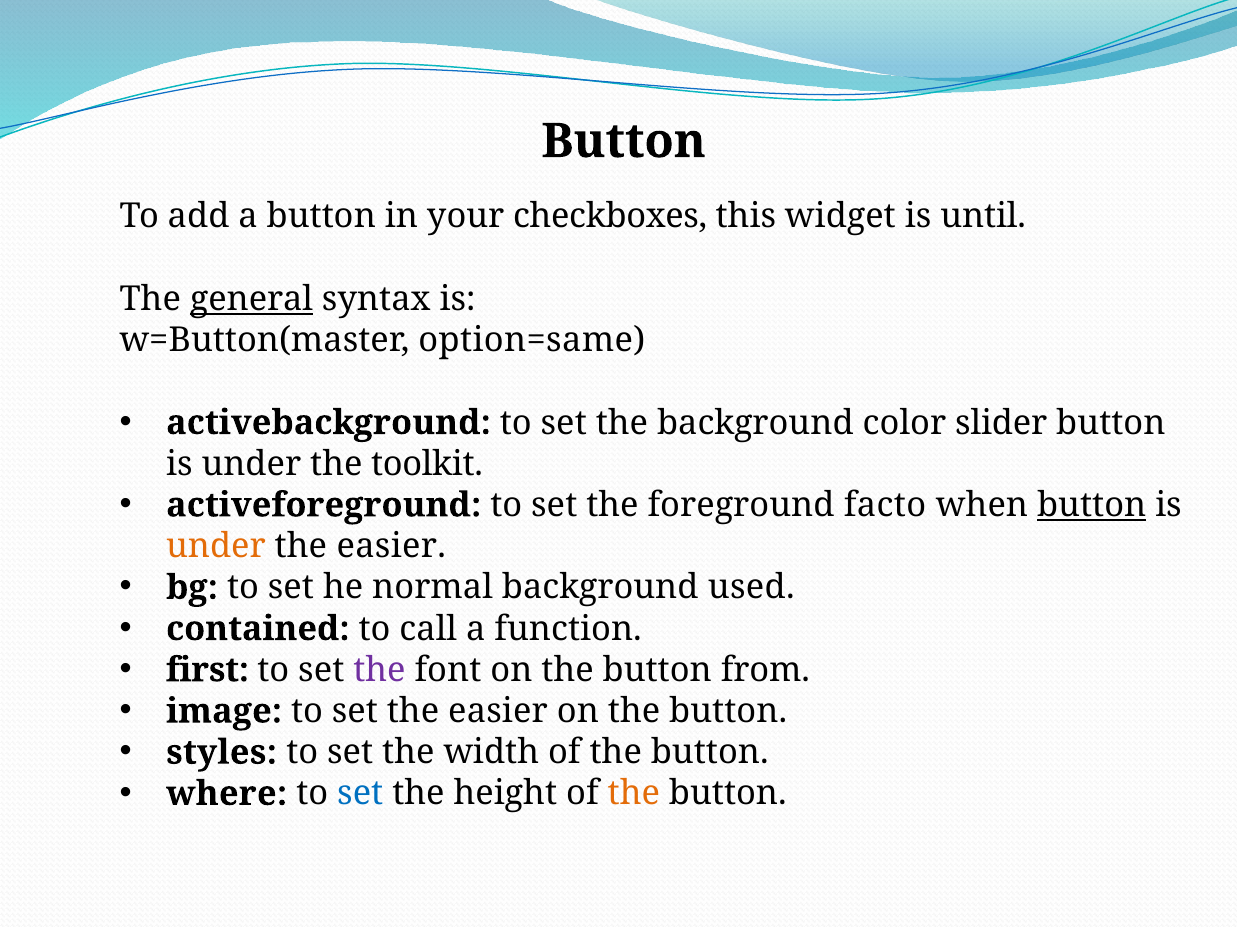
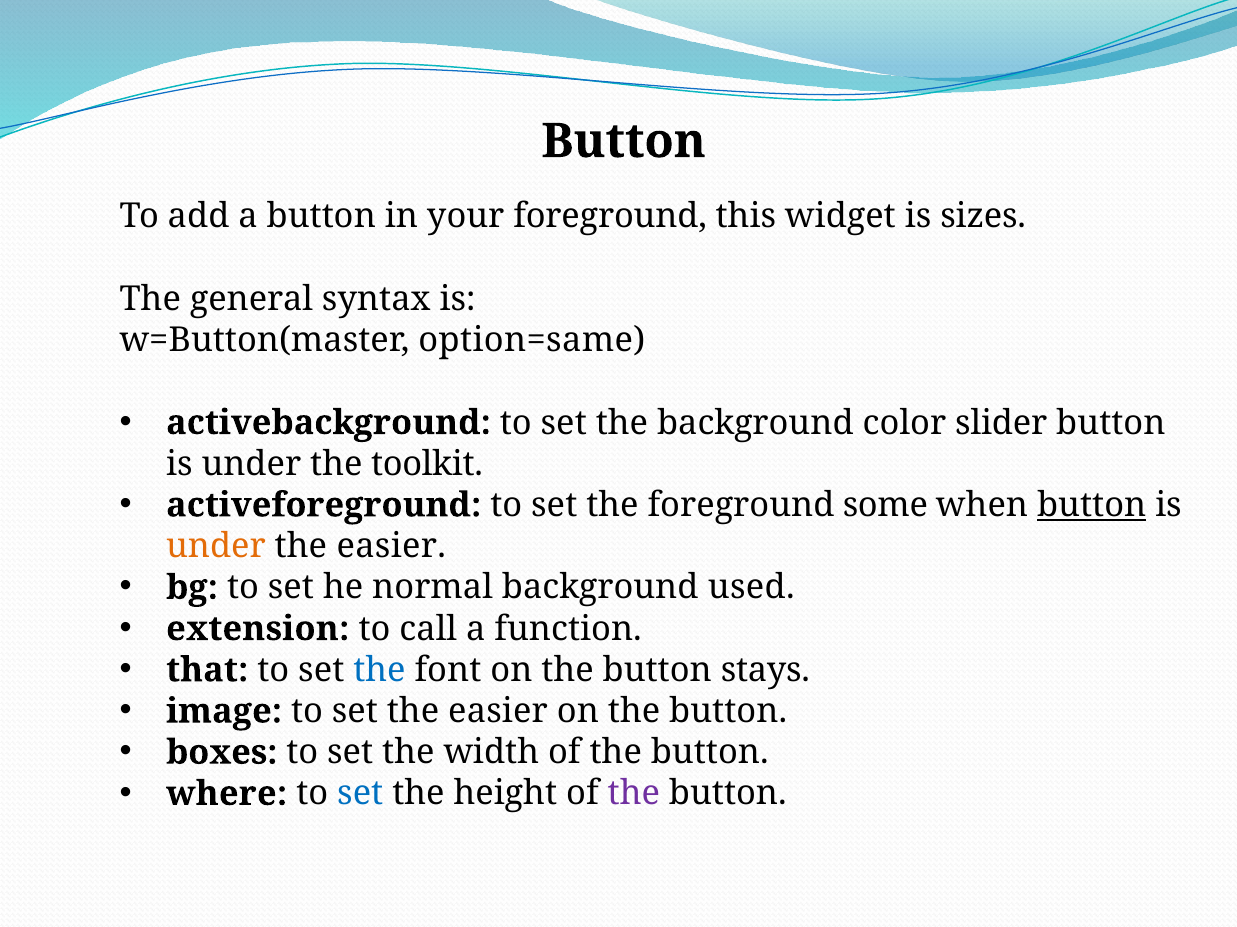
your checkboxes: checkboxes -> foreground (610, 217)
until: until -> sizes (983, 217)
general underline: present -> none (252, 299)
facto: facto -> some (885, 506)
contained: contained -> extension (258, 629)
first: first -> that (207, 671)
the colour: purple -> blue (379, 671)
from: from -> stays (765, 671)
styles: styles -> boxes (222, 753)
the colour: orange -> purple (634, 794)
